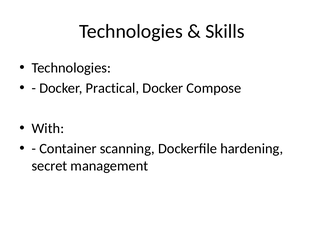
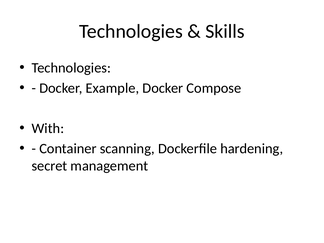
Practical: Practical -> Example (112, 88)
